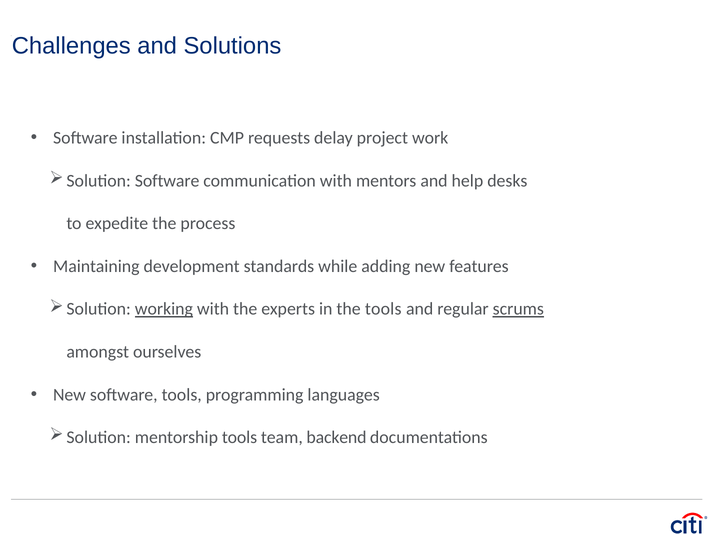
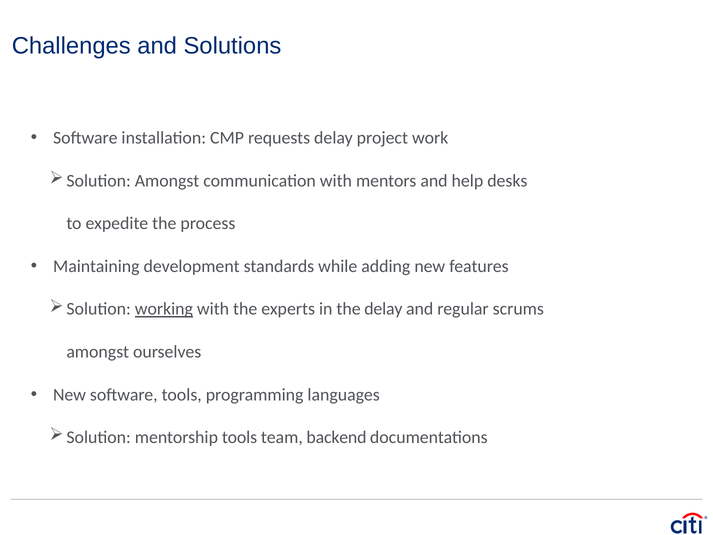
Solution Software: Software -> Amongst (167, 181)
the tools: tools -> delay (383, 309)
scrums underline: present -> none (518, 309)
